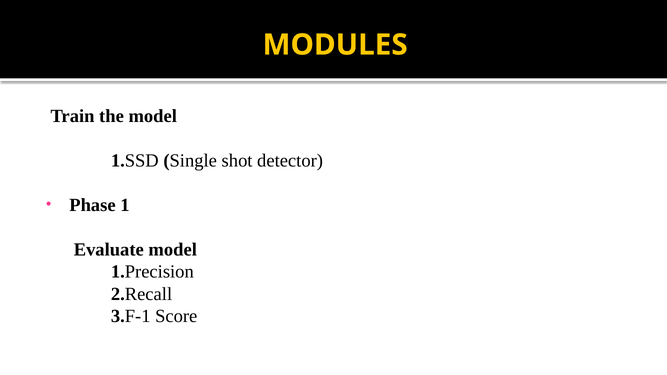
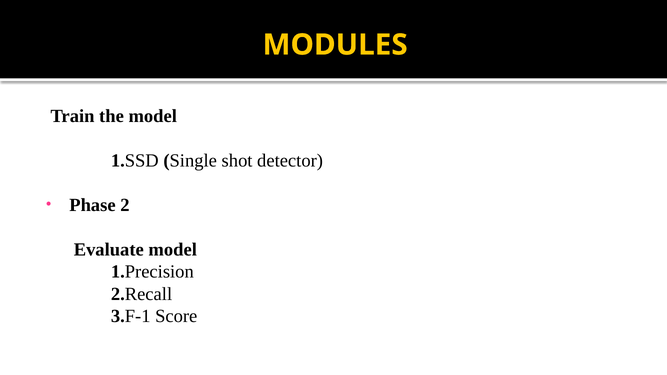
1: 1 -> 2 (125, 205)
